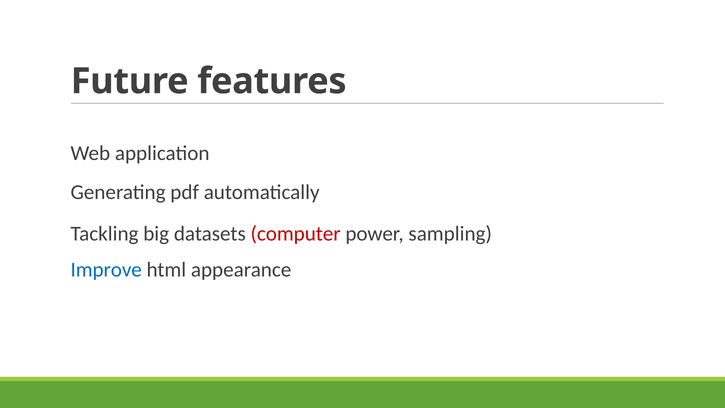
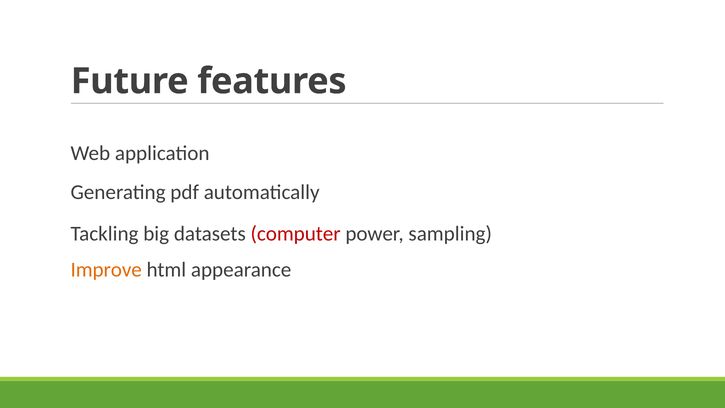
Improve colour: blue -> orange (106, 270)
